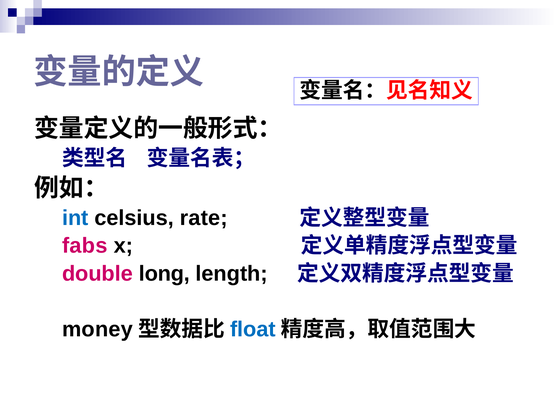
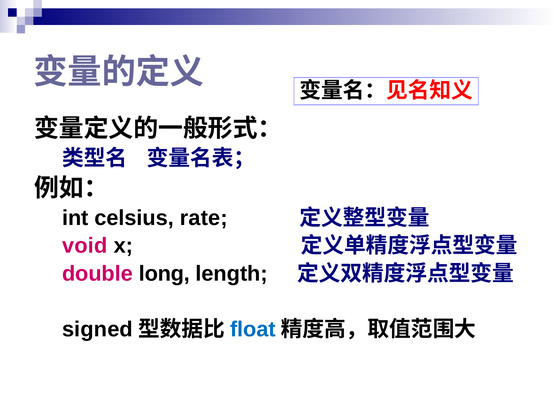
int colour: blue -> black (75, 218)
fabs: fabs -> void (85, 245)
money: money -> signed (97, 329)
